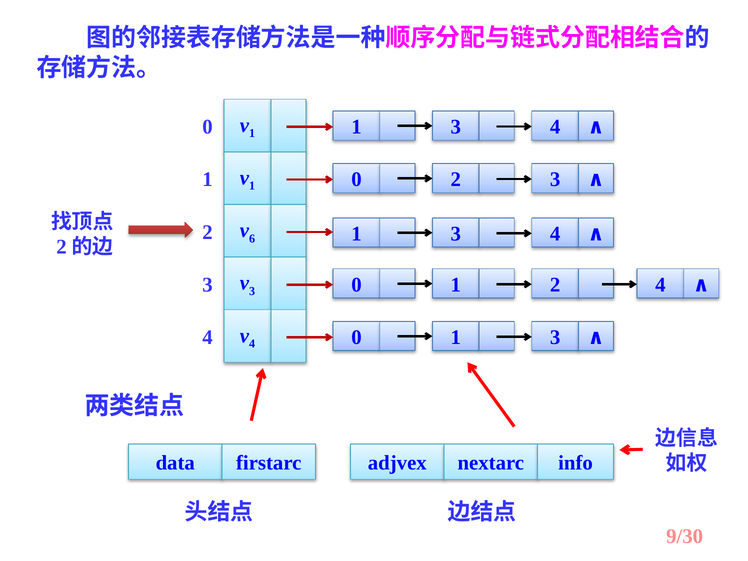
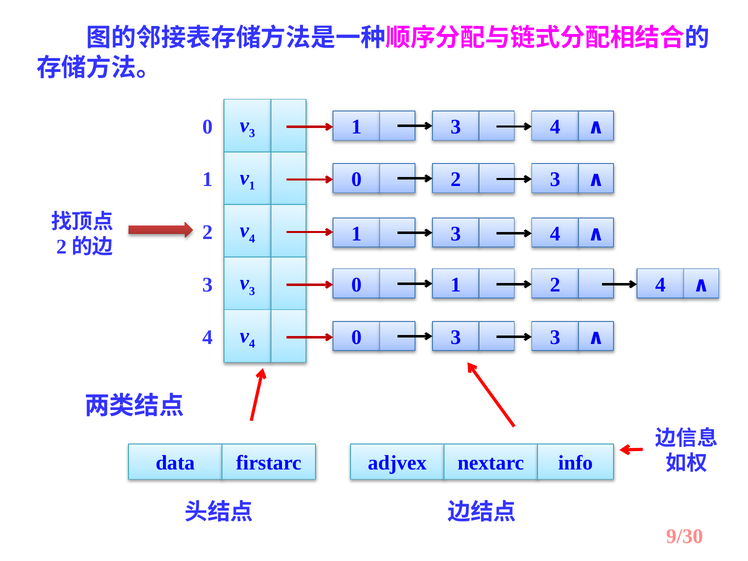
1: 1 -> 3 (252, 133)
6: 6 -> 4 (252, 239)
1: 1 -> 3 (456, 337)
